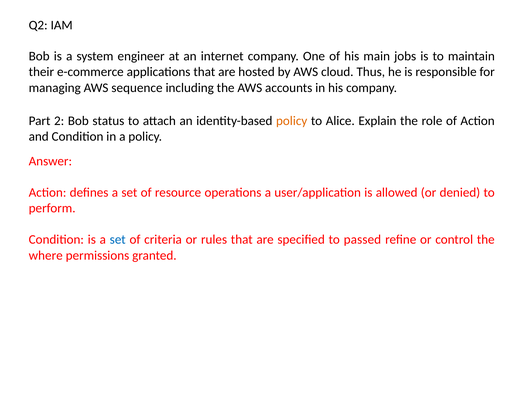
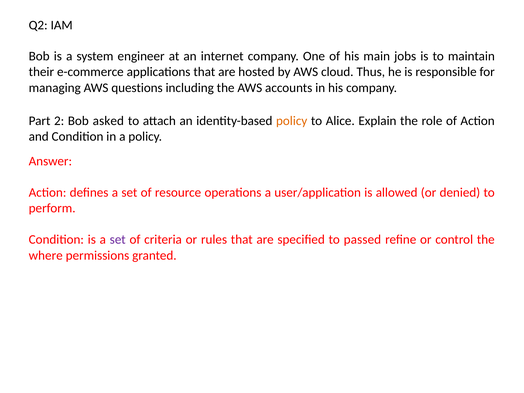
sequence: sequence -> questions (137, 88)
status: status -> asked (108, 121)
set colour: blue -> purple (118, 240)
